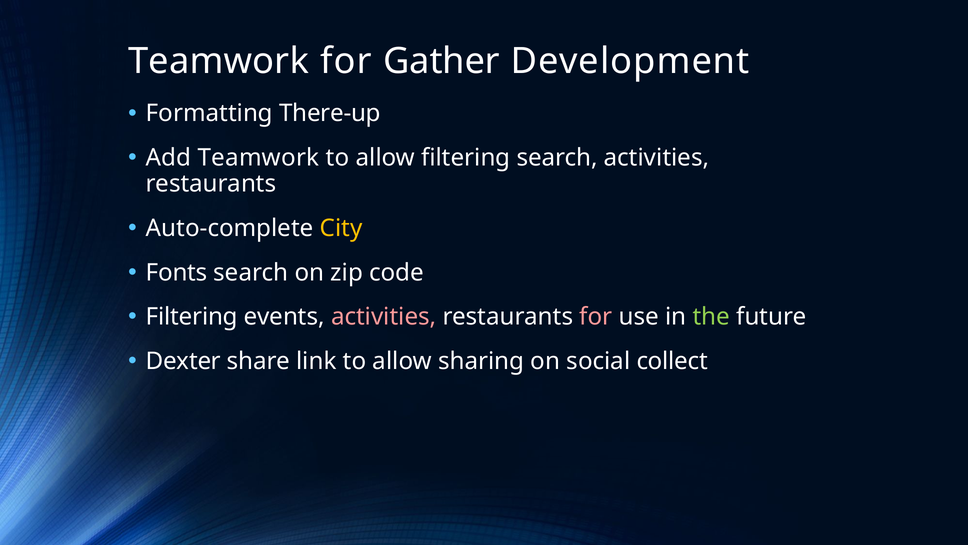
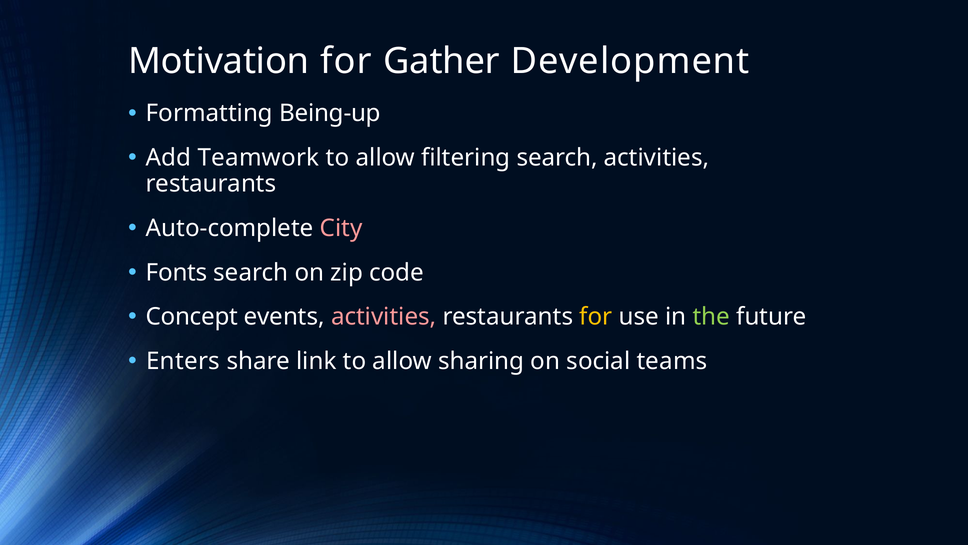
Teamwork: Teamwork -> Motivation (219, 61)
There-up: There-up -> Being-up (330, 113)
City colour: yellow -> pink (341, 228)
Filtering: Filtering -> Concept (192, 317)
for colour: pink -> yellow (596, 317)
Dexter: Dexter -> Enters (183, 361)
collect: collect -> teams (672, 361)
